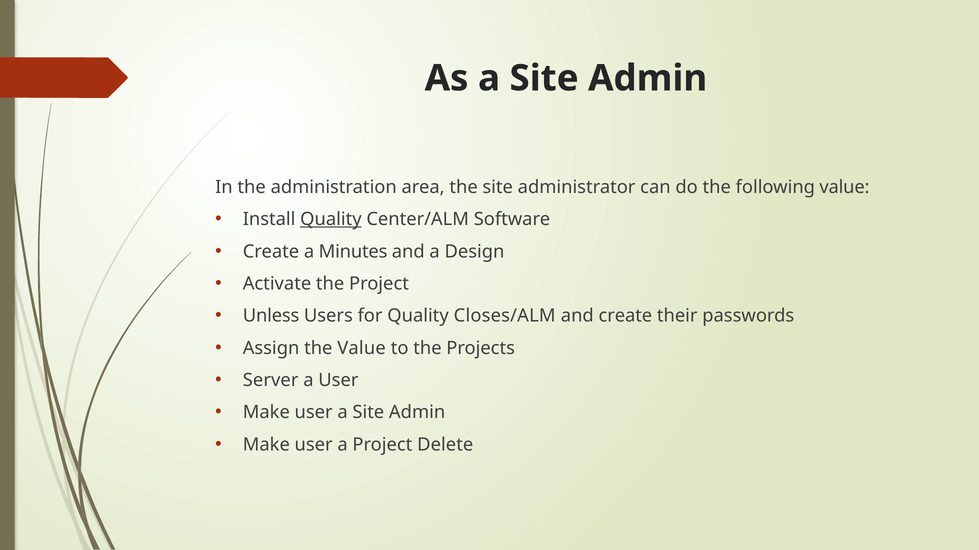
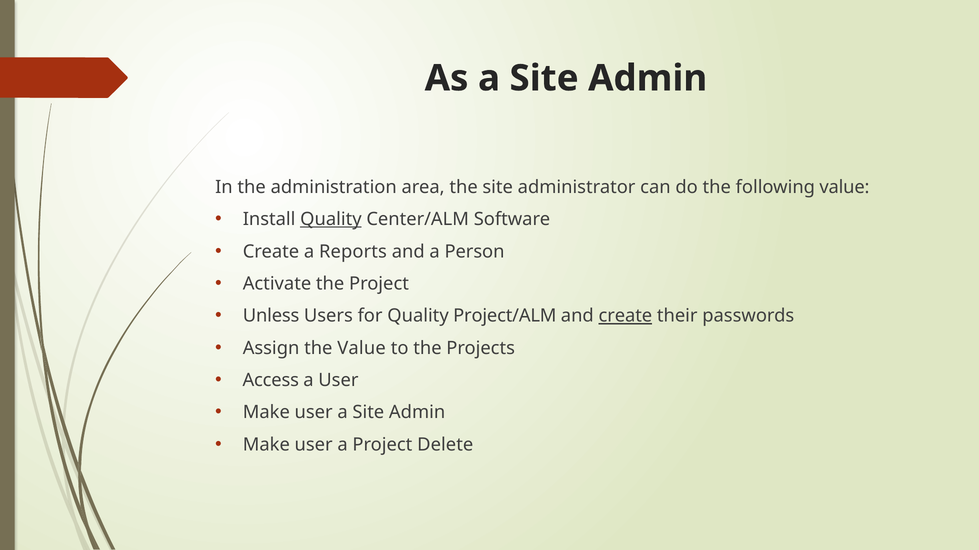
Minutes: Minutes -> Reports (353, 252)
Design: Design -> Person (475, 252)
Closes/ALM: Closes/ALM -> Project/ALM (505, 316)
create underline: none -> present (625, 316)
Server: Server -> Access (271, 381)
